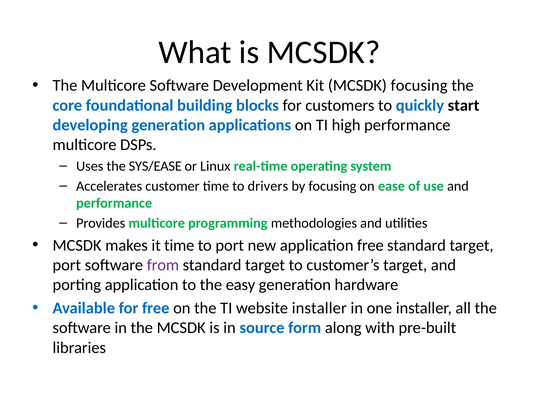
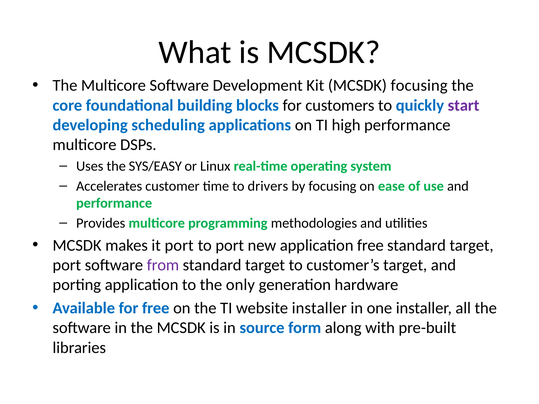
start colour: black -> purple (464, 105)
developing generation: generation -> scheduling (168, 125)
SYS/EASE: SYS/EASE -> SYS/EASY (155, 166)
it time: time -> port (179, 245)
easy: easy -> only (240, 285)
